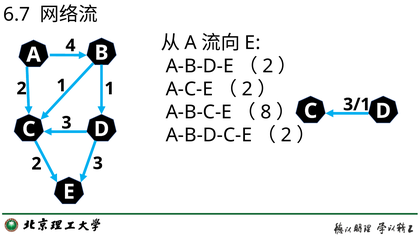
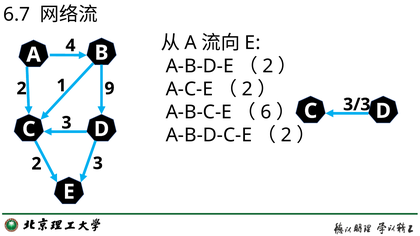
2 1: 1 -> 9 (109, 89)
3/1: 3/1 -> 3/3 (357, 105)
8: 8 -> 6 (266, 112)
